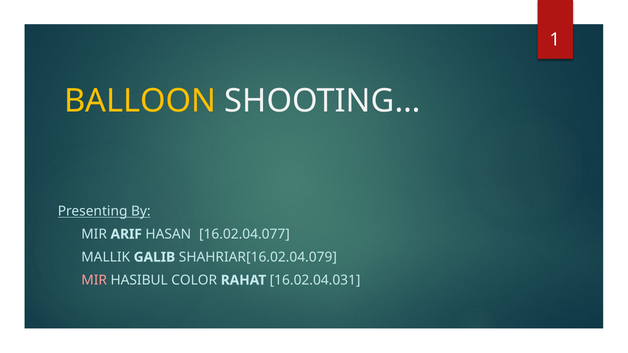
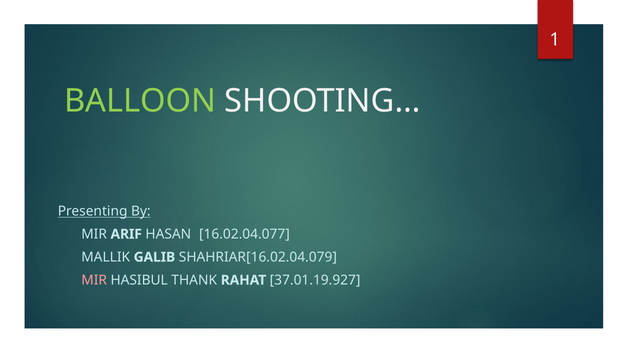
BALLOON colour: yellow -> light green (140, 101)
COLOR: COLOR -> THANK (194, 280)
16.02.04.031: 16.02.04.031 -> 37.01.19.927 (315, 280)
